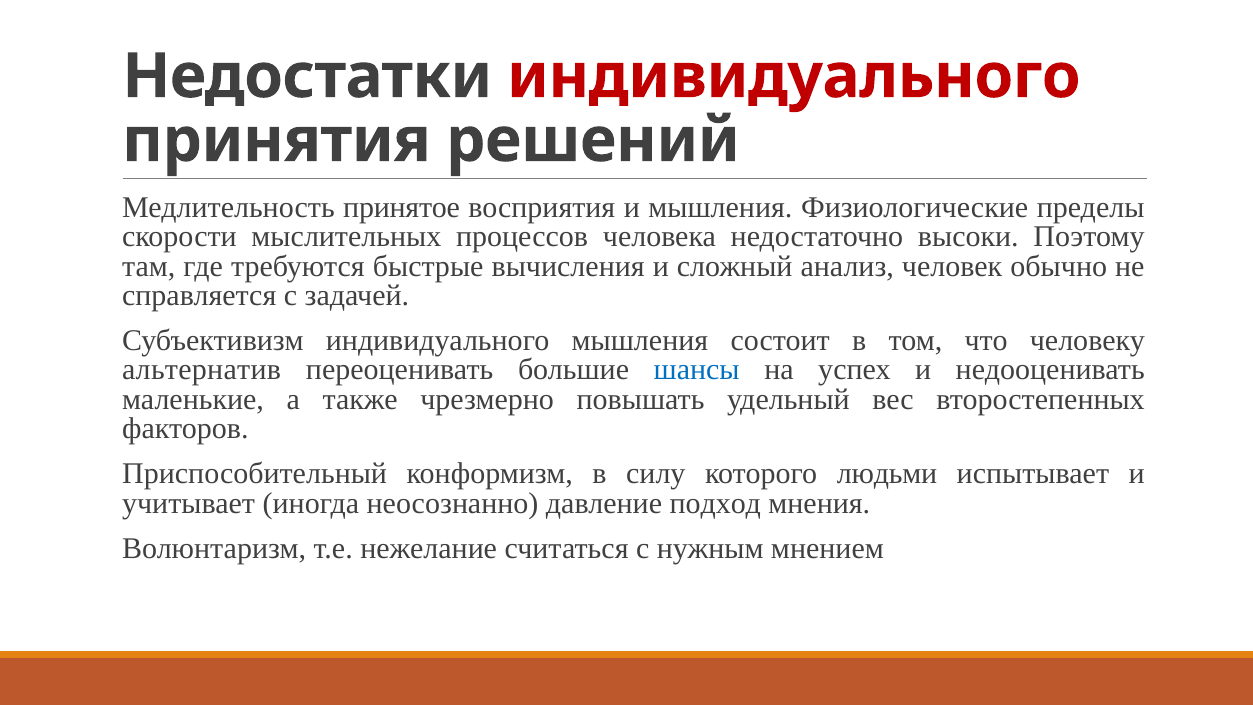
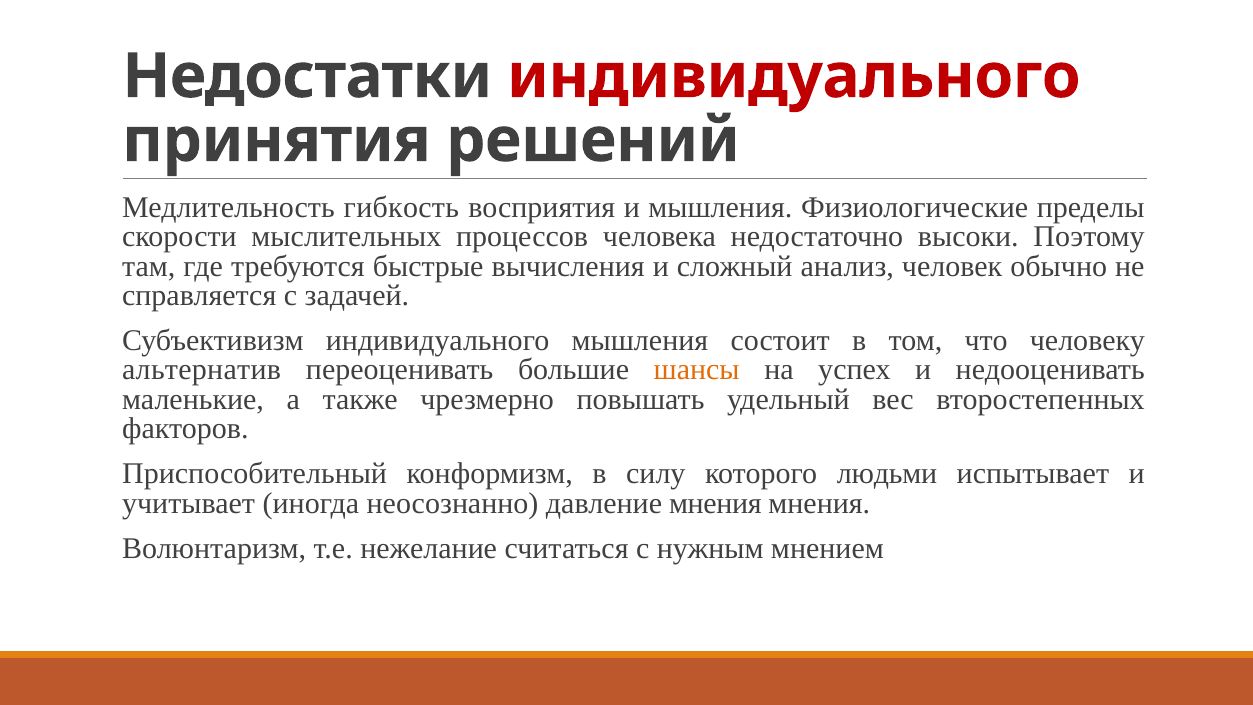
принятое: принятое -> гибкость (401, 208)
шансы colour: blue -> orange (697, 370)
давление подход: подход -> мнения (715, 503)
